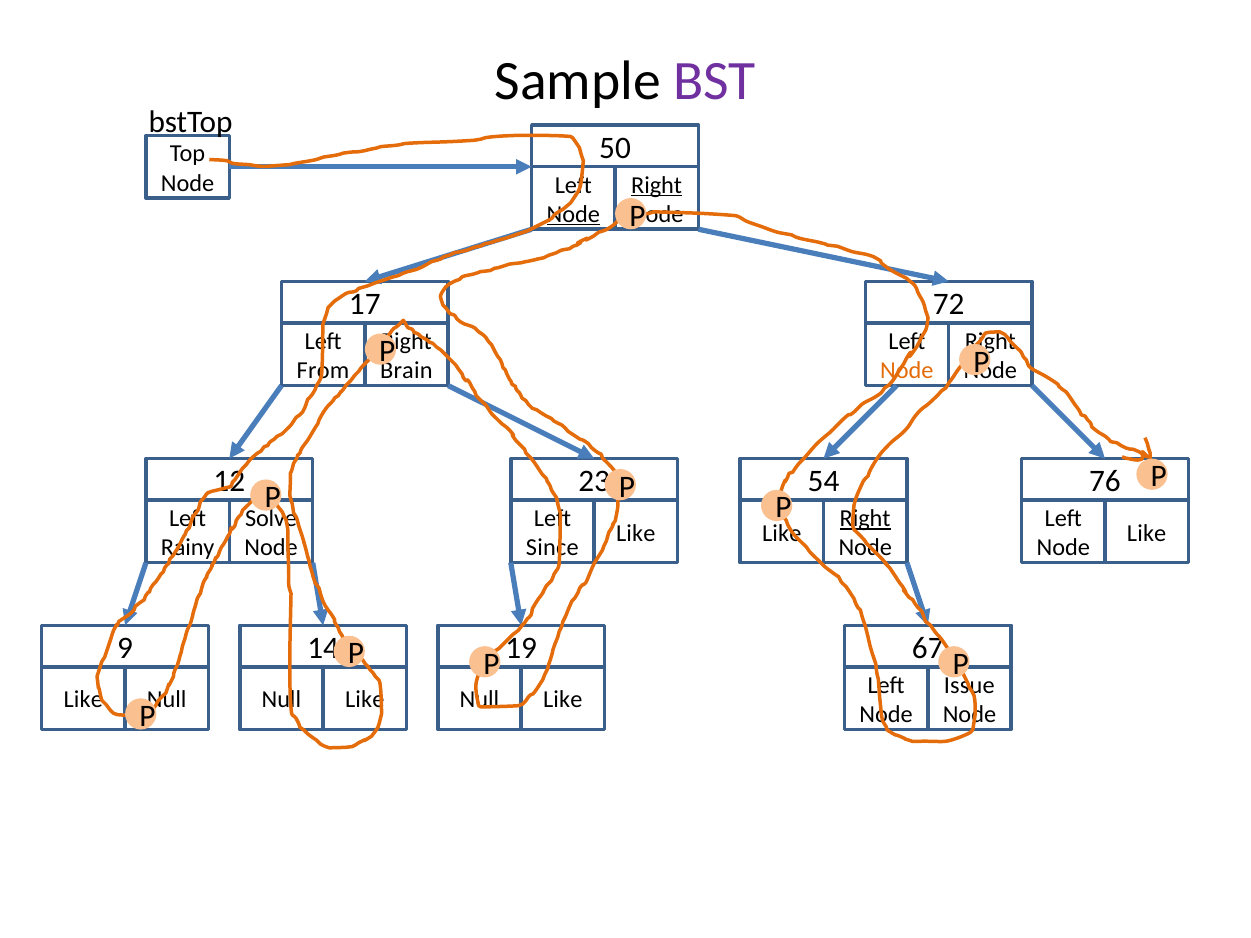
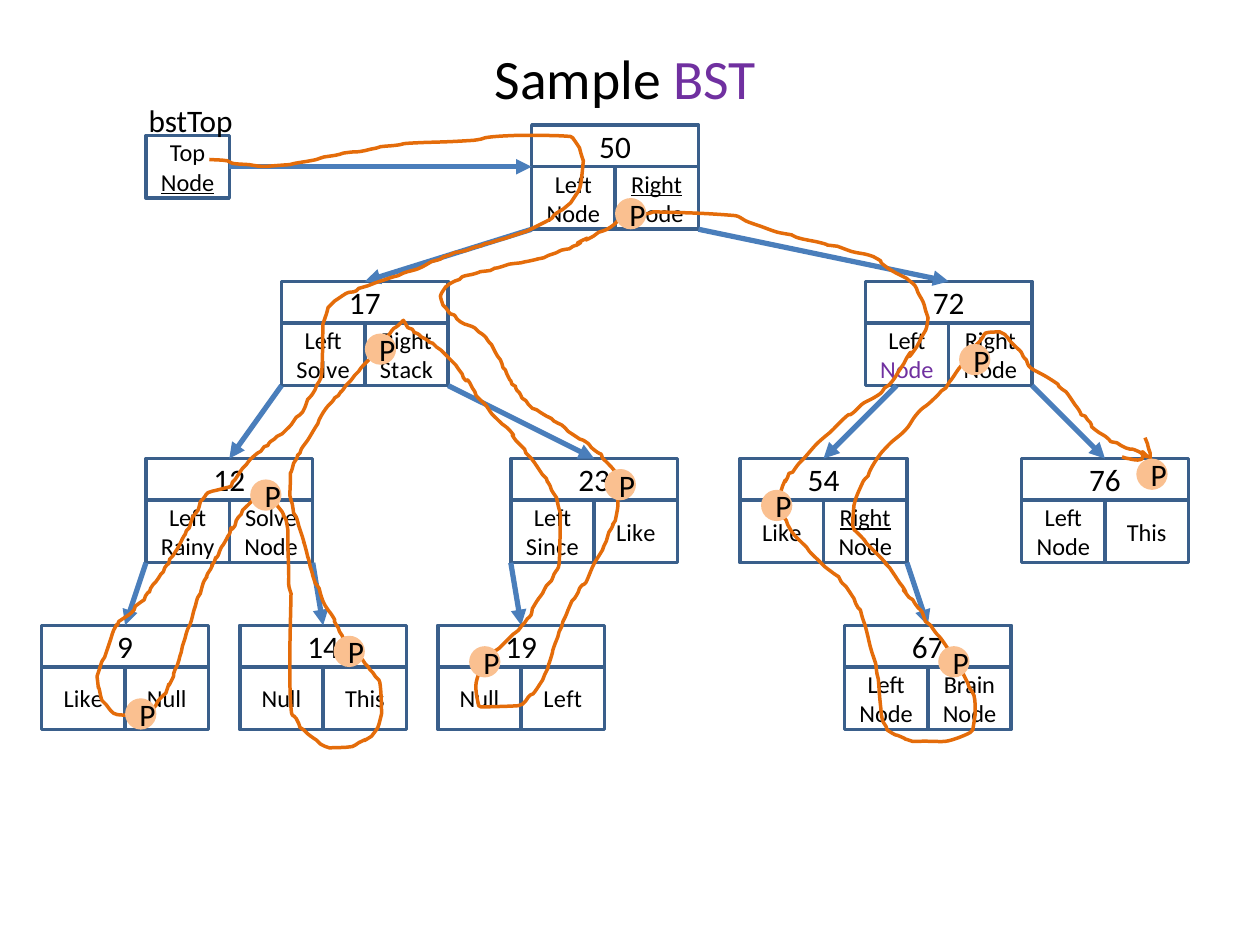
Node underline: none -> present (188, 183)
Node underline: present -> none (573, 214)
From: From -> Solve (323, 371)
Brain: Brain -> Stack (406, 371)
Node colour: orange -> purple (907, 371)
Like: Like -> This (1147, 533)
Issue: Issue -> Brain (969, 686)
Like: Like -> This (365, 700)
Like: Like -> Left (563, 700)
